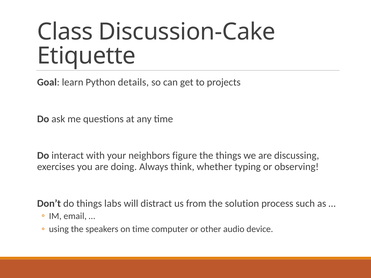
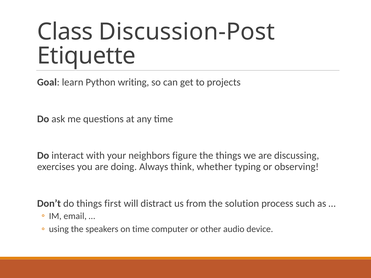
Discussion-Cake: Discussion-Cake -> Discussion-Post (187, 32)
details: details -> writing (133, 82)
labs: labs -> first (113, 204)
